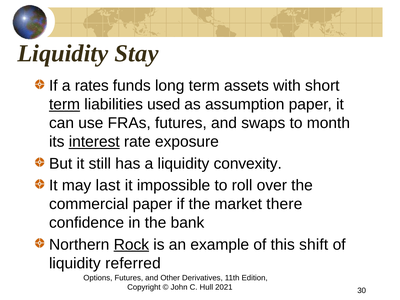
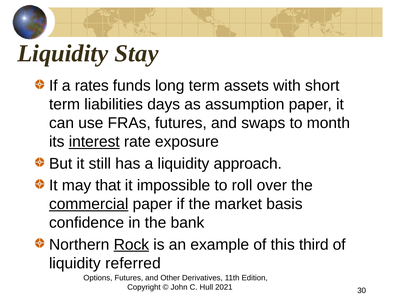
term underline: present -> none (65, 104)
used: used -> days (164, 104)
convexity: convexity -> approach (248, 164)
last: last -> that (108, 185)
commercial underline: none -> present (89, 204)
there: there -> basis (284, 204)
shift: shift -> third (314, 245)
